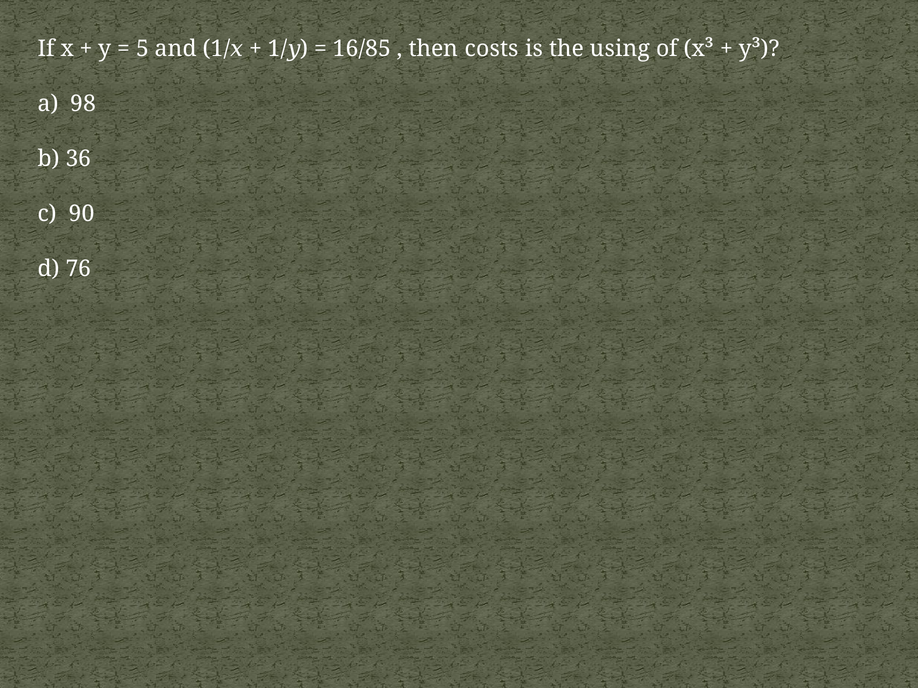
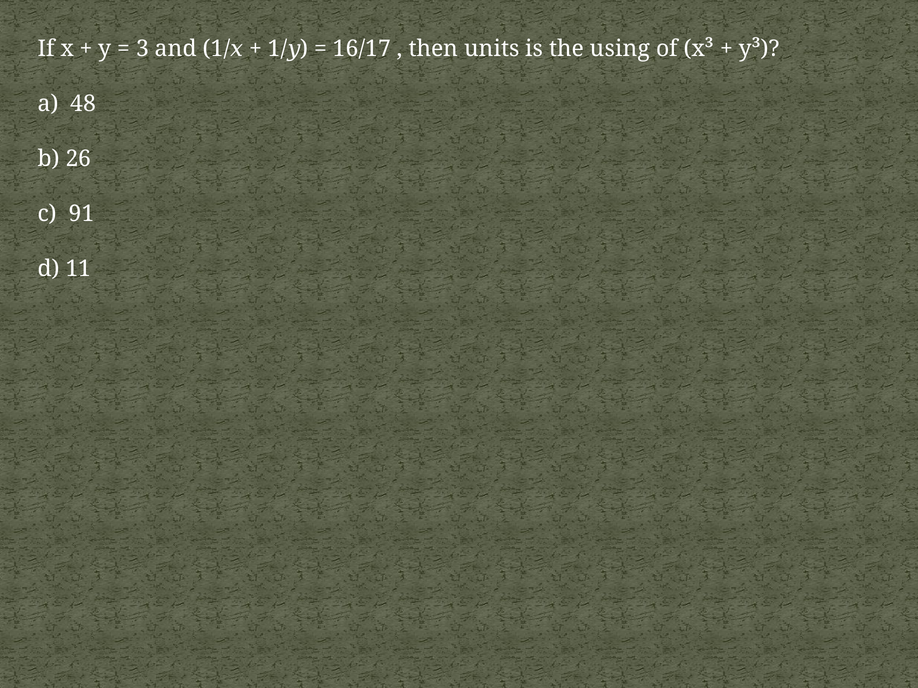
5: 5 -> 3 (143, 49)
16/85: 16/85 -> 16/17 (362, 49)
costs: costs -> units (492, 49)
98: 98 -> 48 (83, 104)
36: 36 -> 26 (78, 159)
90: 90 -> 91 (82, 214)
76: 76 -> 11 (78, 269)
